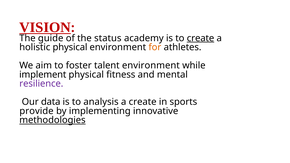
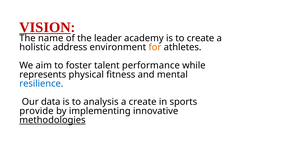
guide: guide -> name (51, 38)
status: status -> leader (108, 38)
create underline: present -> none (201, 38)
holistic physical: physical -> address (70, 47)
talent environment: environment -> performance (151, 65)
implement: implement -> represents (43, 75)
resilience colour: purple -> blue (41, 84)
